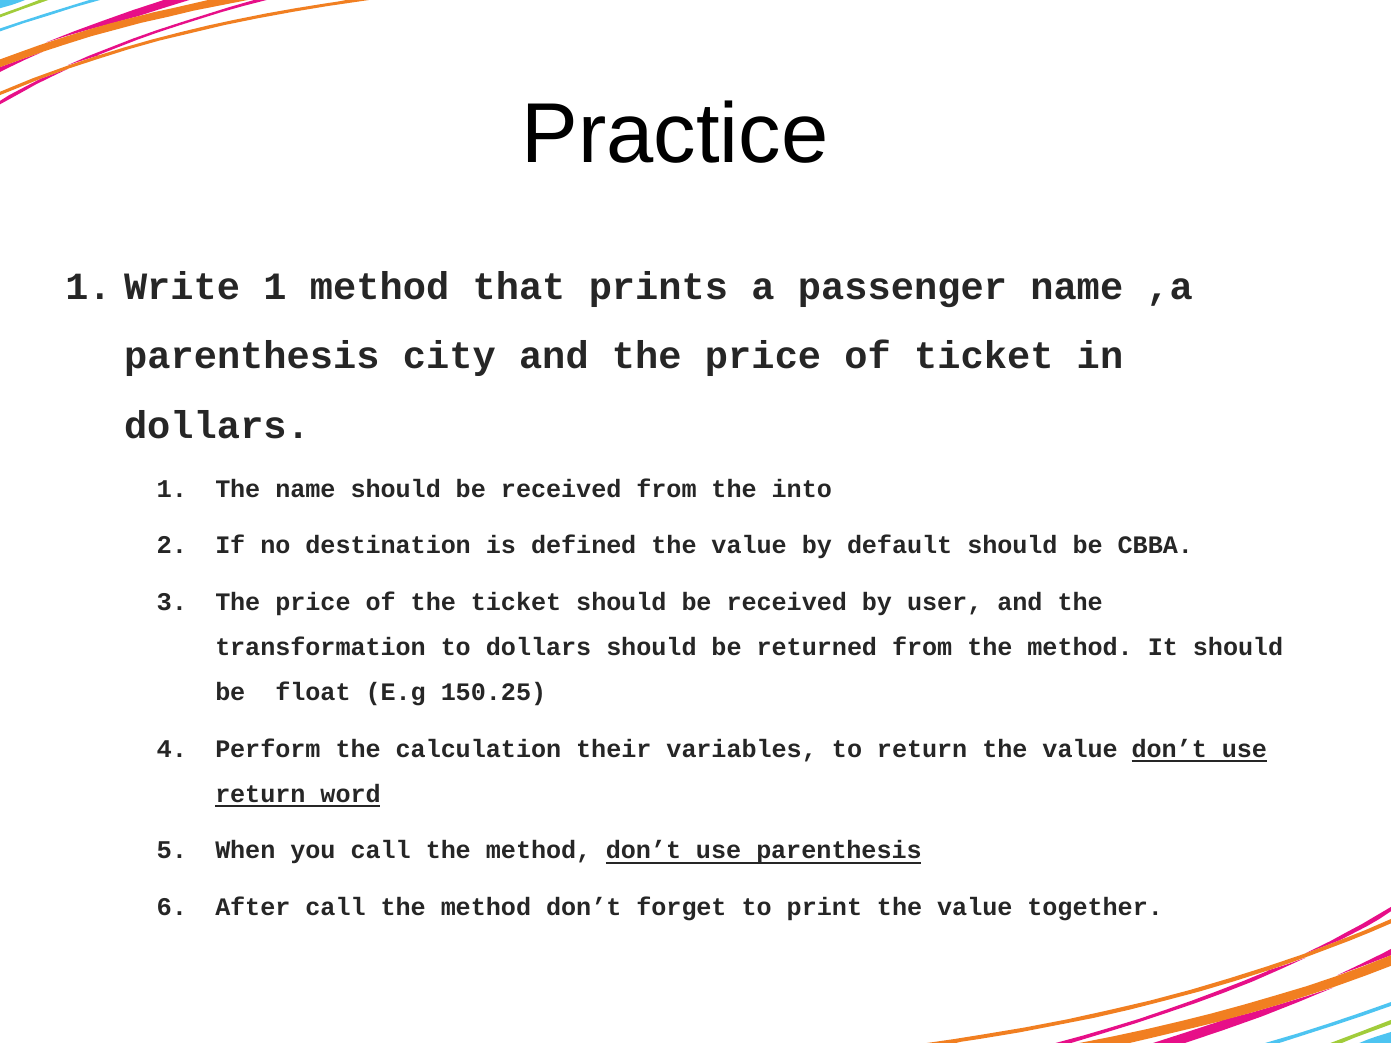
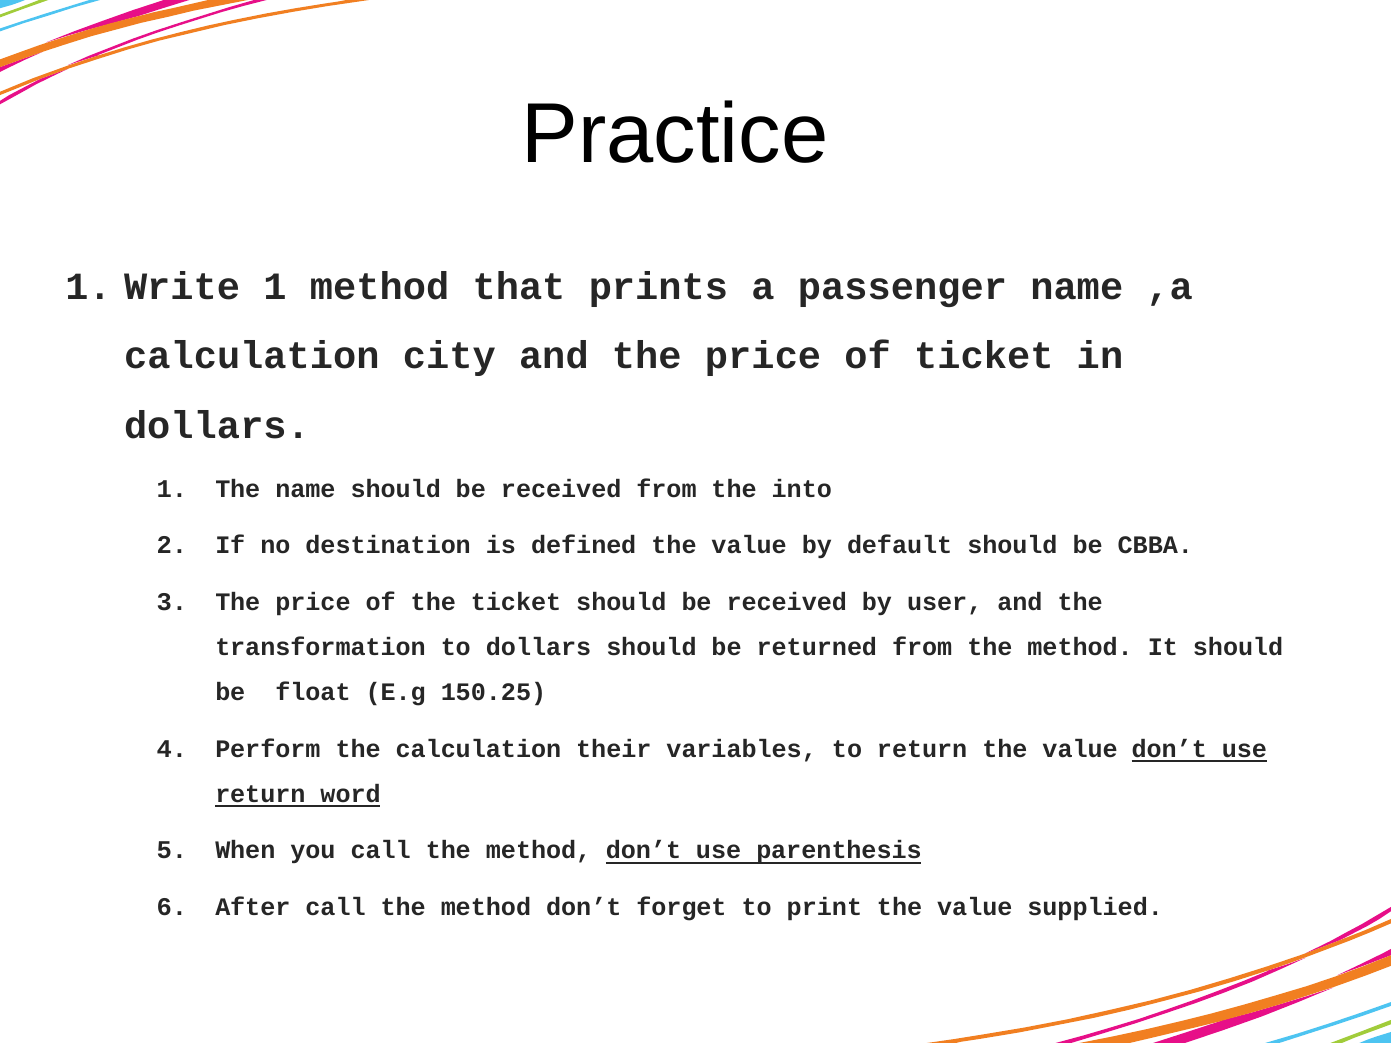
parenthesis: parenthesis -> calculation (252, 356)
together: together -> supplied (1095, 907)
